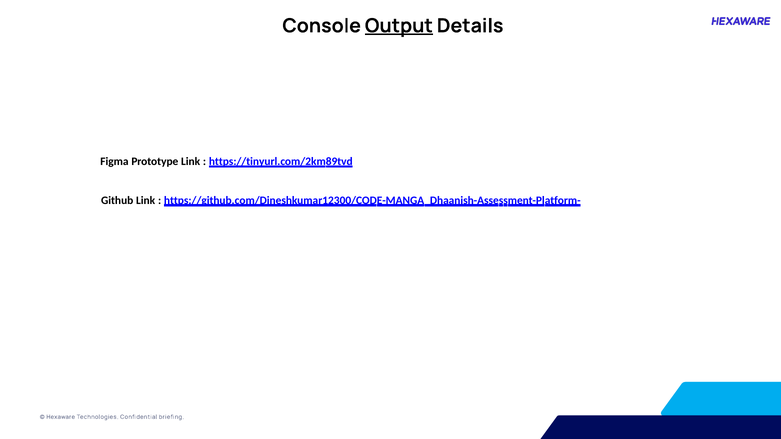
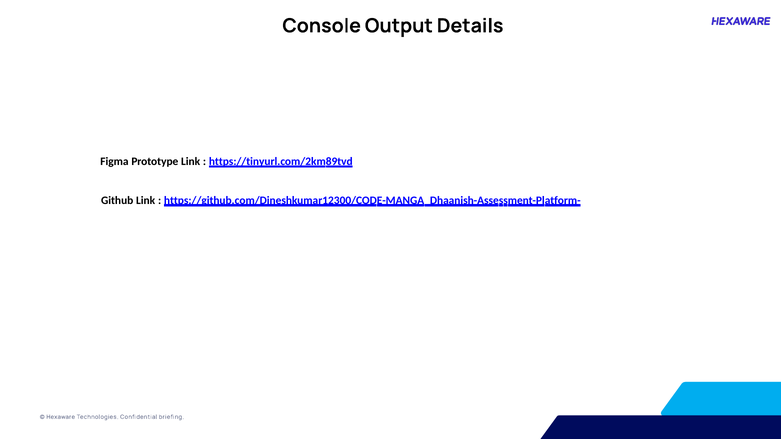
Output underline: present -> none (399, 26)
